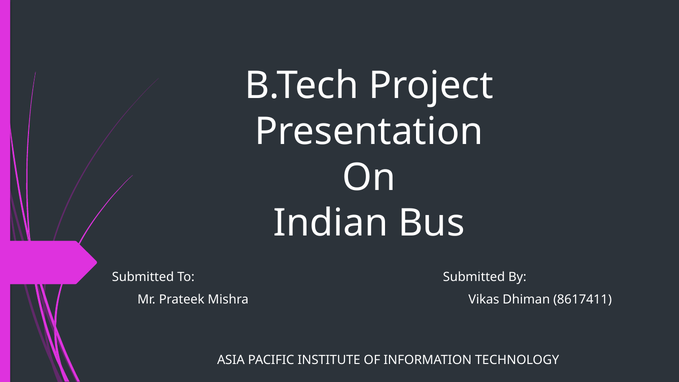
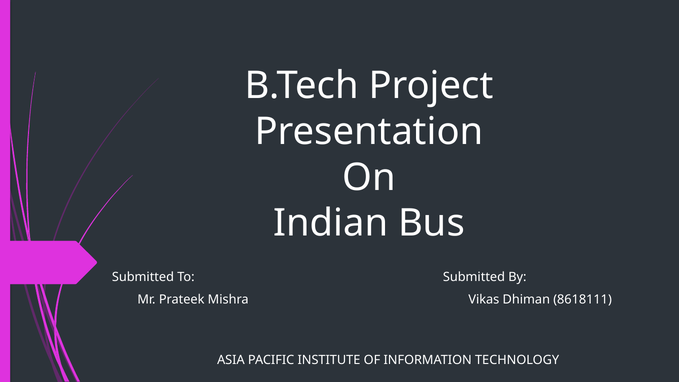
8617411: 8617411 -> 8618111 (583, 299)
